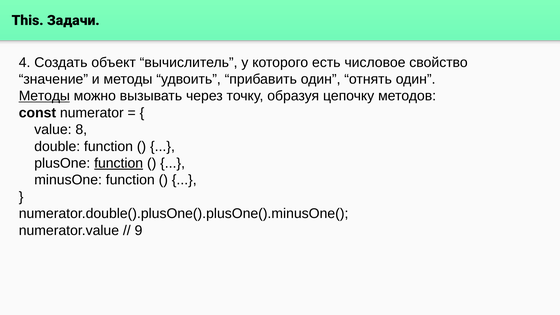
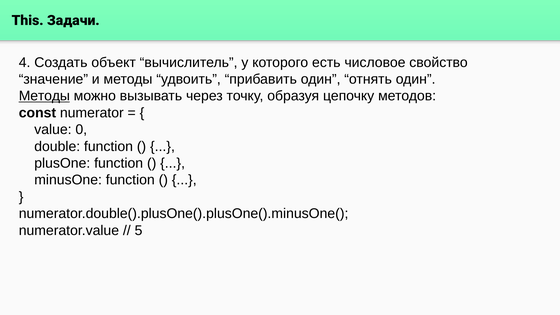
8: 8 -> 0 (81, 130)
function underline: present -> none (119, 163)
9: 9 -> 5 (138, 230)
